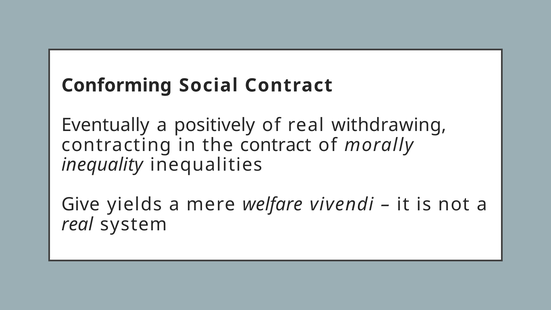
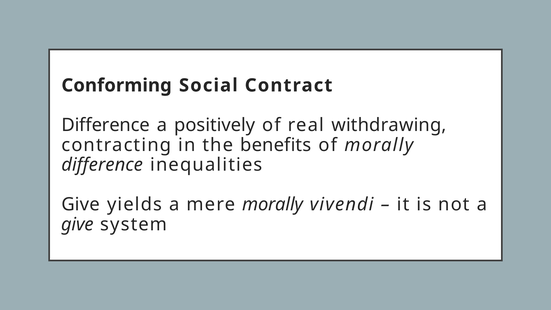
Eventually: Eventually -> Difference (106, 125)
the contract: contract -> benefits (276, 145)
inequality: inequality -> difference (102, 165)
mere welfare: welfare -> morally (273, 204)
real: real -> give (77, 224)
